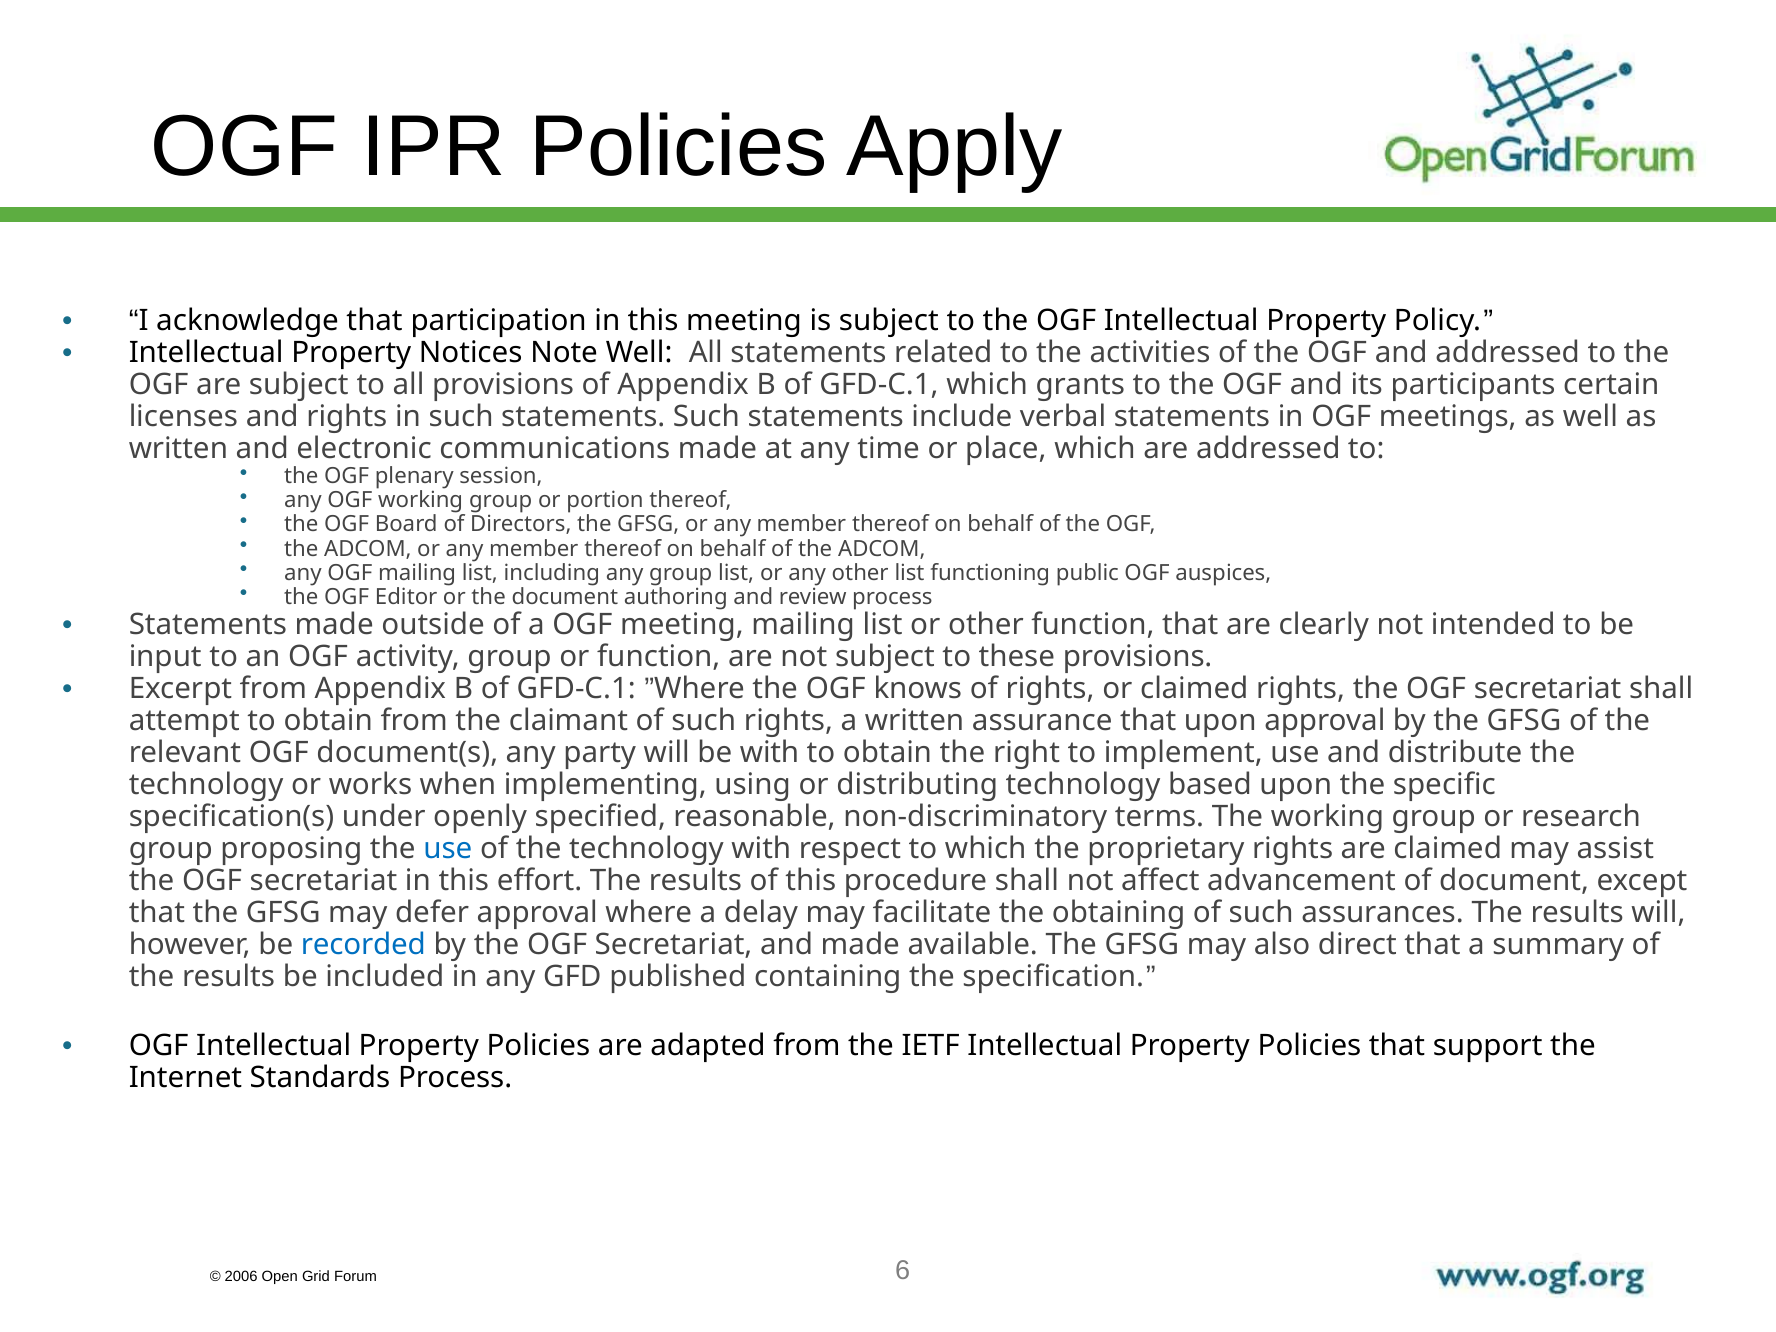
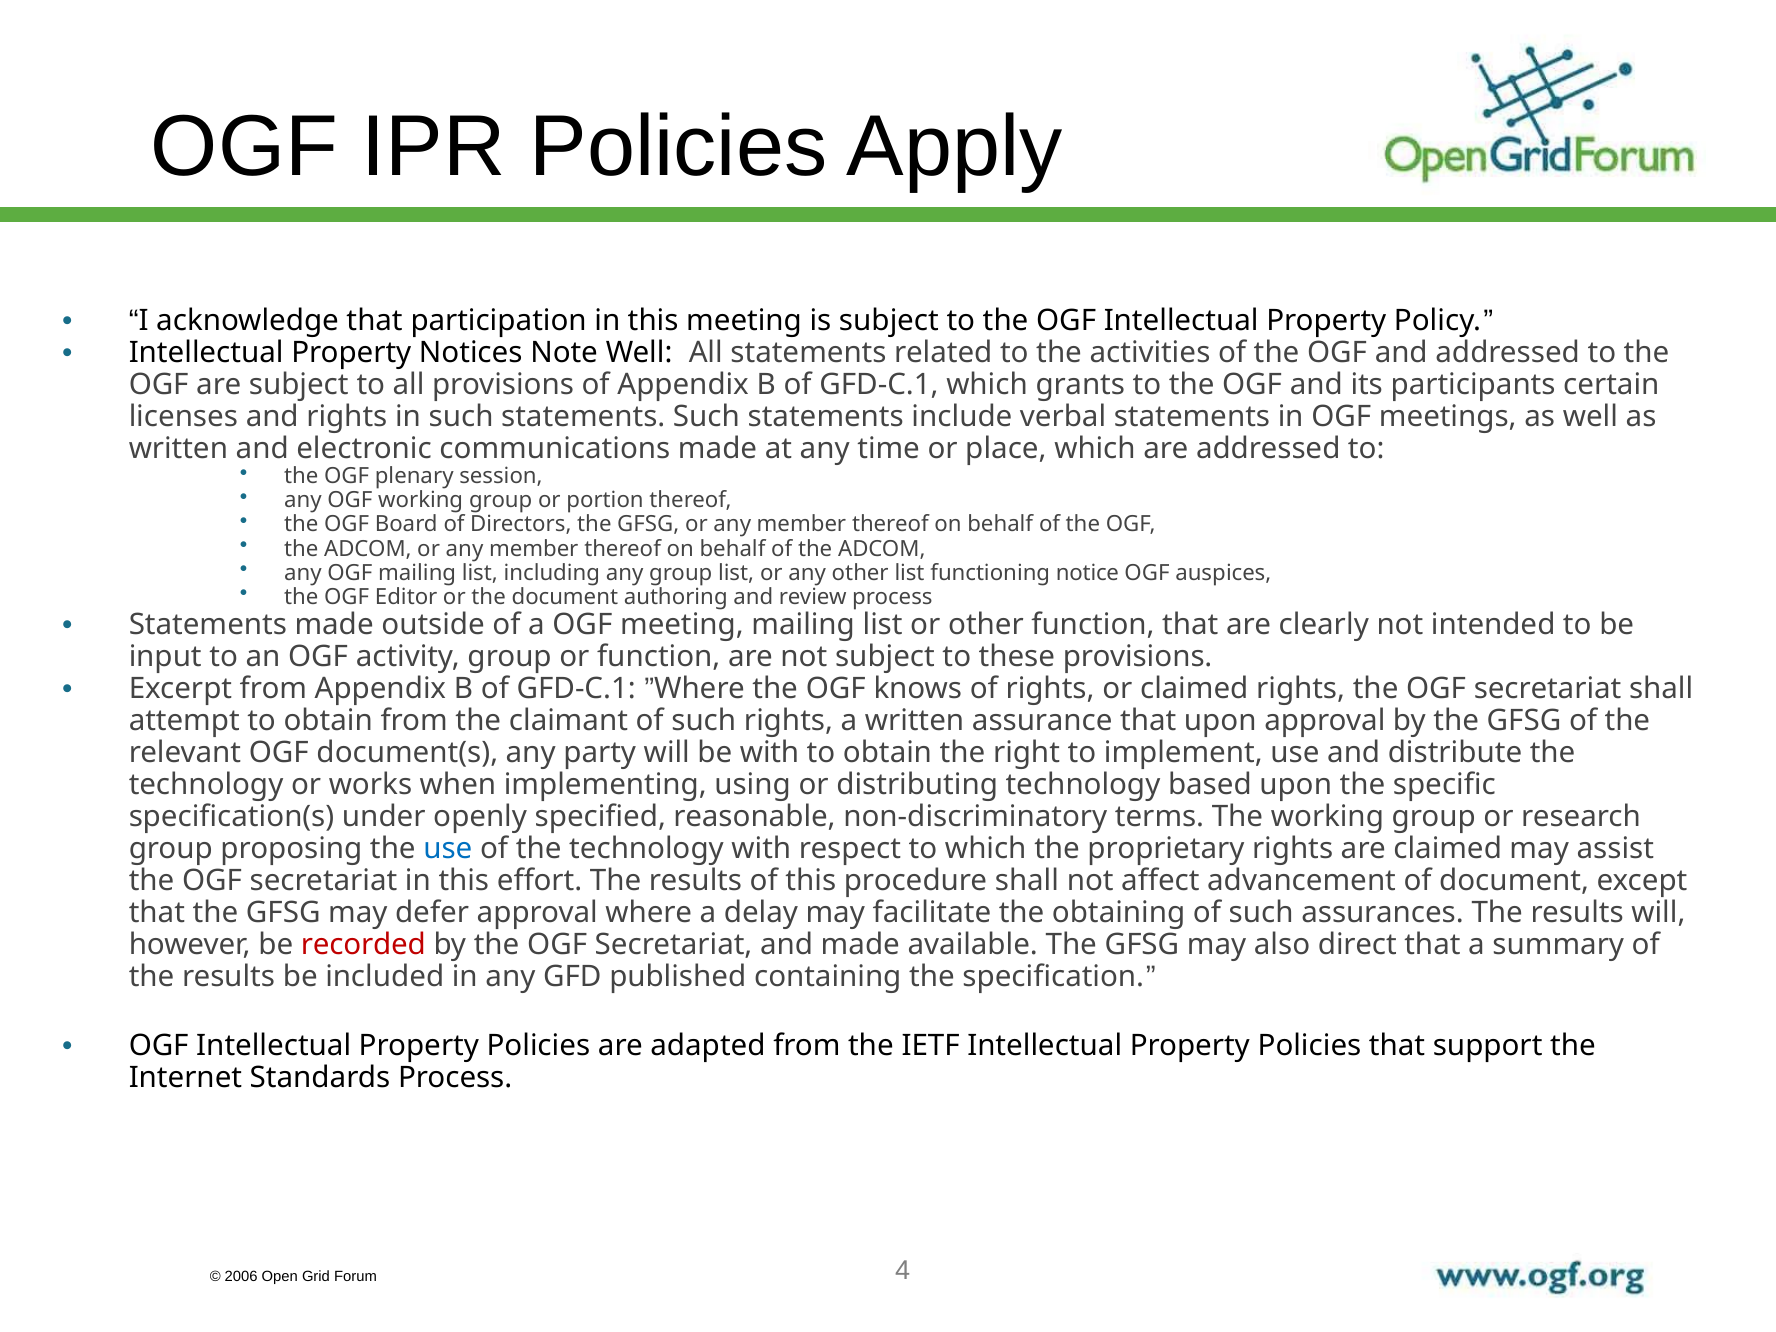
public: public -> notice (1088, 573)
recorded colour: blue -> red (363, 944)
6: 6 -> 4 (903, 1270)
